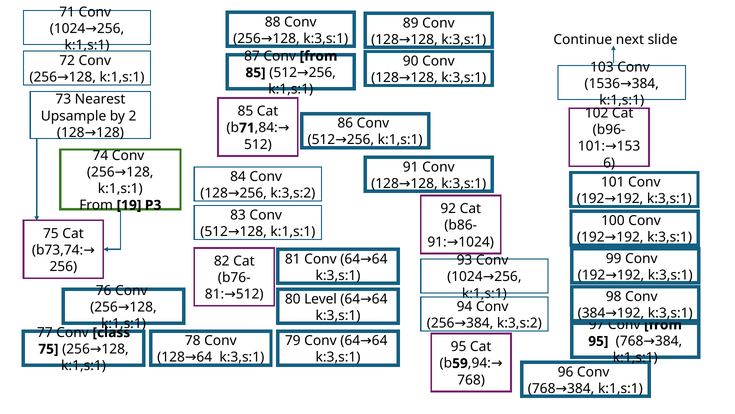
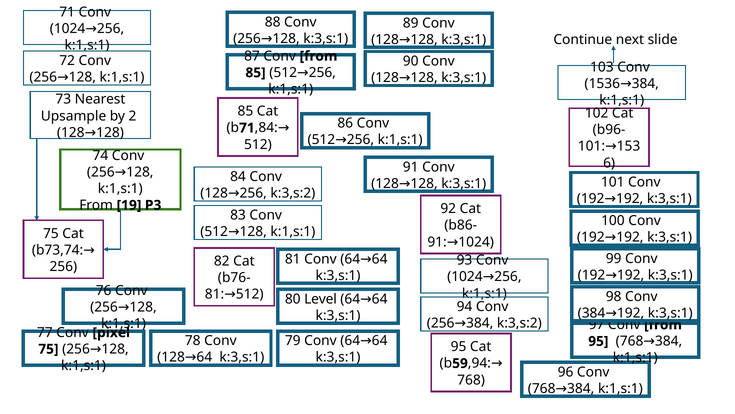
class: class -> pixel (111, 332)
